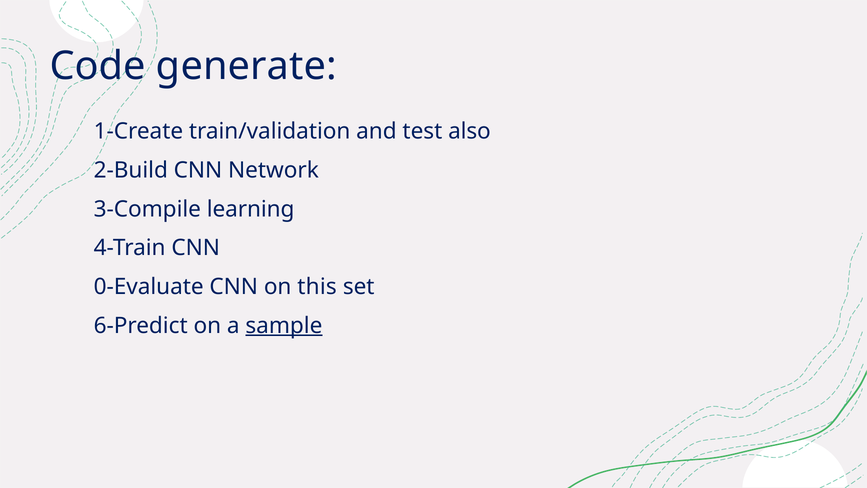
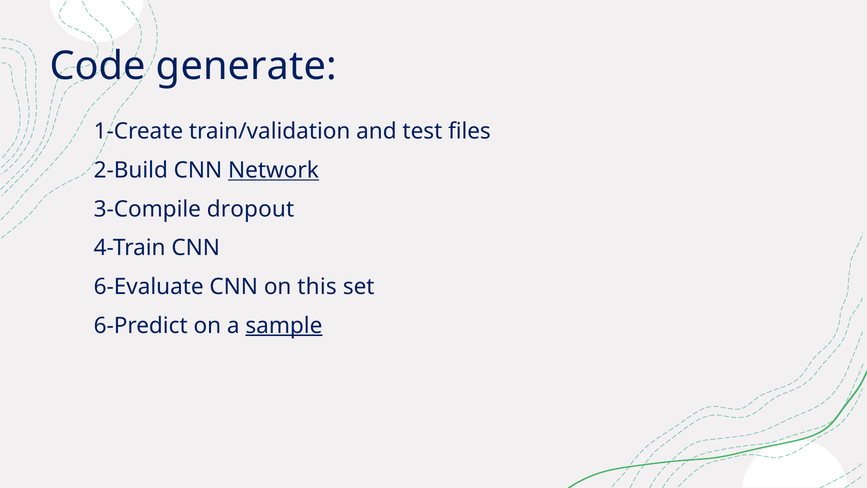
also: also -> files (469, 131)
Network underline: none -> present (273, 170)
learning: learning -> dropout (251, 209)
0-Evaluate: 0-Evaluate -> 6-Evaluate (149, 287)
